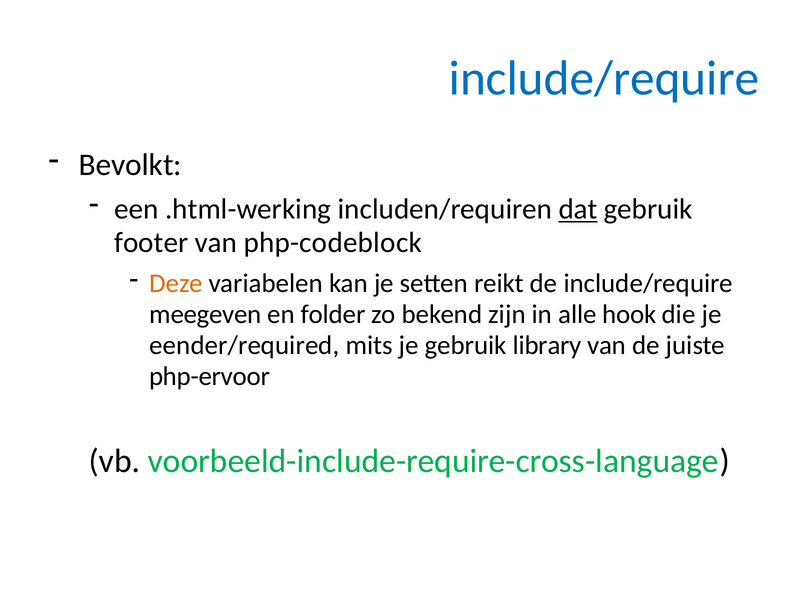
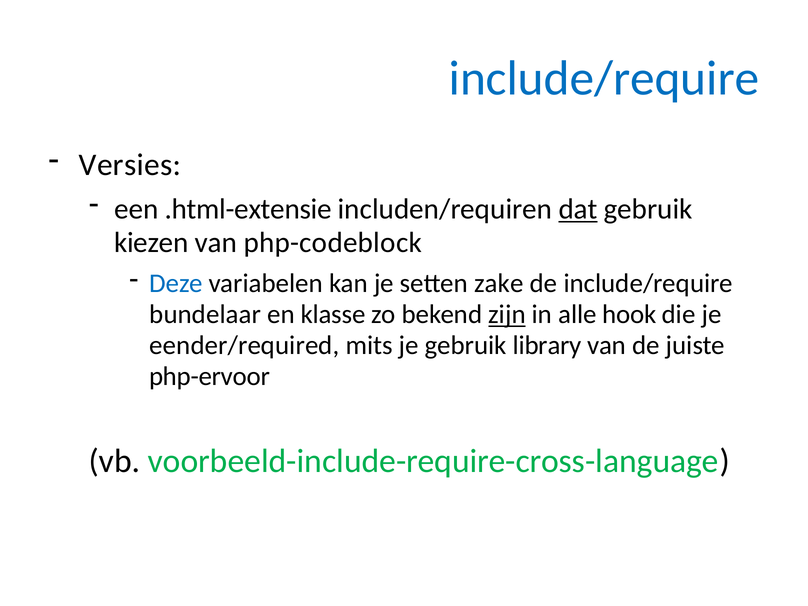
Bevolkt: Bevolkt -> Versies (130, 165)
.html-werking: .html-werking -> .html-extensie (248, 209)
footer: footer -> kiezen (151, 243)
Deze colour: orange -> blue (176, 284)
reikt: reikt -> zake (499, 284)
meegeven: meegeven -> bundelaar (205, 315)
folder: folder -> klasse (333, 315)
zijn underline: none -> present (507, 315)
